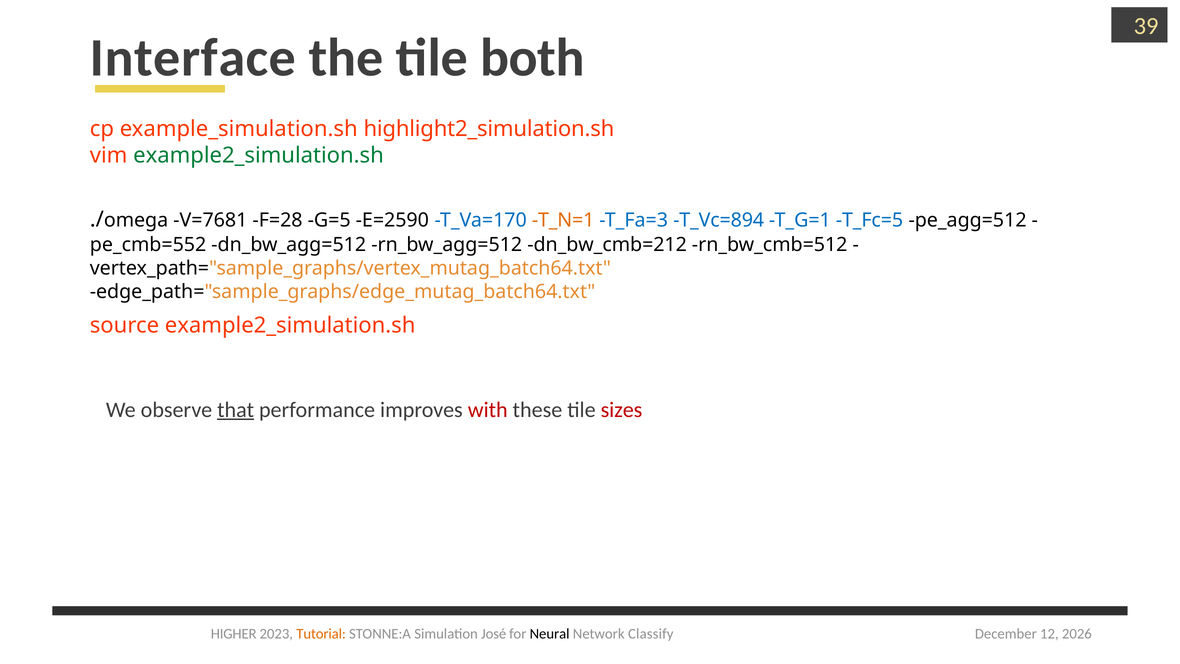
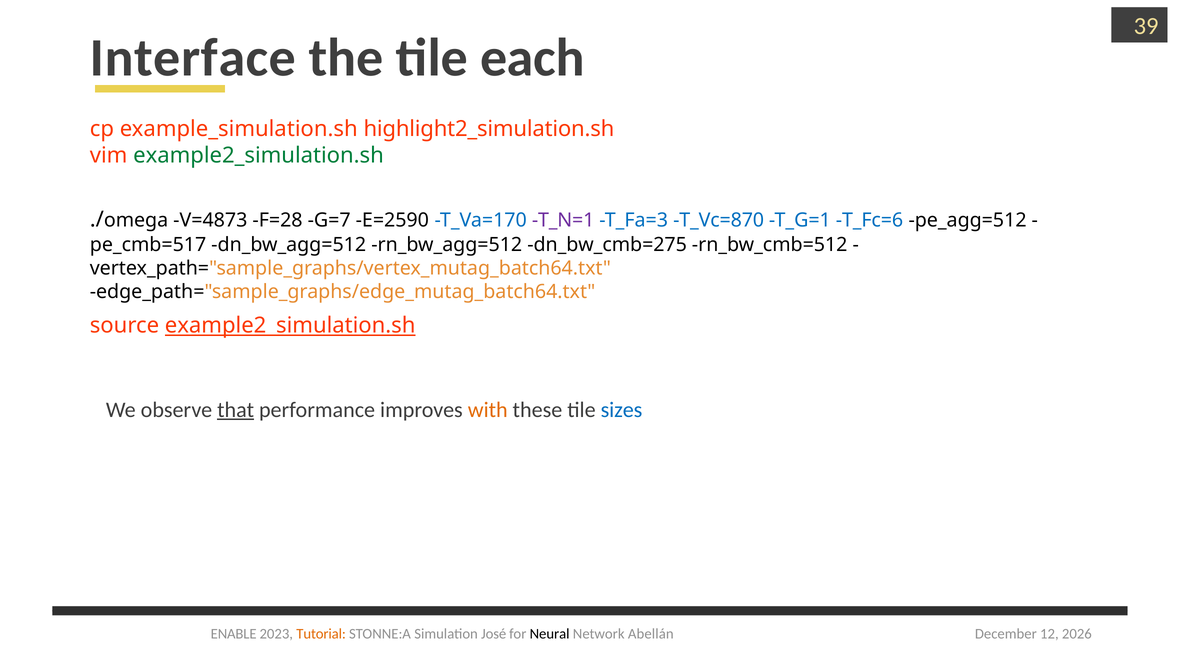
both: both -> each (532, 58)
V=7681: V=7681 -> V=4873 (210, 220)
G=5: G=5 -> G=7 (329, 220)
T_N=1 colour: orange -> purple (563, 220)
T_Vc=894: T_Vc=894 -> T_Vc=870 (719, 220)
T_Fc=5: T_Fc=5 -> T_Fc=6 (869, 220)
pe_cmb=552: pe_cmb=552 -> pe_cmb=517 (148, 244)
dn_bw_cmb=212: dn_bw_cmb=212 -> dn_bw_cmb=275 (607, 244)
example2_simulation.sh underline: none -> present (290, 326)
with colour: red -> orange (488, 410)
sizes colour: red -> blue (622, 410)
HIGHER: HIGHER -> ENABLE (234, 634)
Classify: Classify -> Abellán (651, 634)
